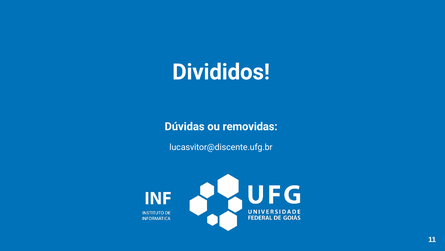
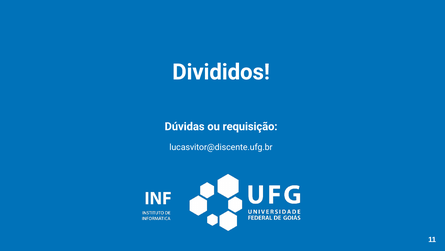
removidas: removidas -> requisição (250, 126)
